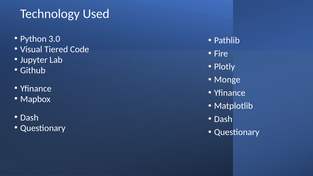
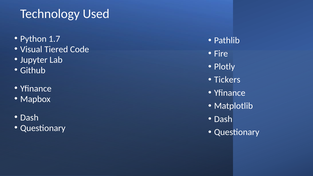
3.0: 3.0 -> 1.7 (54, 39)
Monge: Monge -> Tickers (227, 80)
